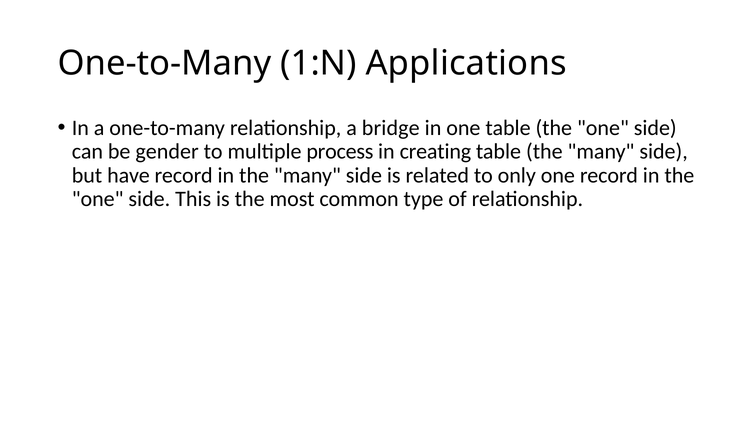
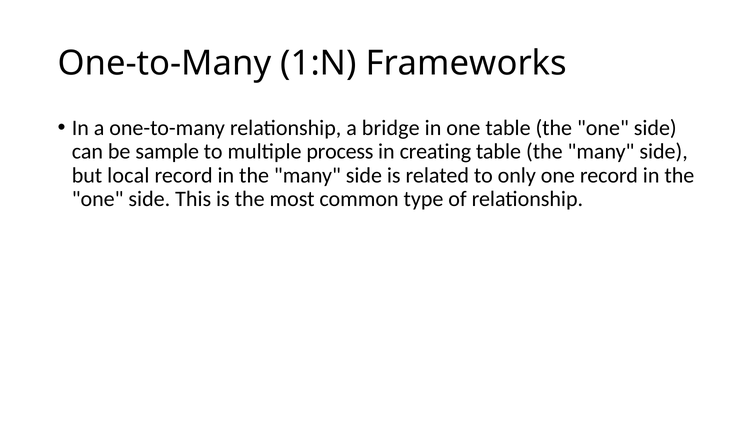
Applications: Applications -> Frameworks (466, 64)
gender: gender -> sample (167, 152)
have: have -> local (128, 175)
